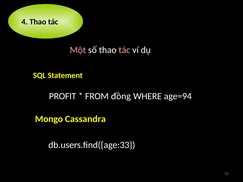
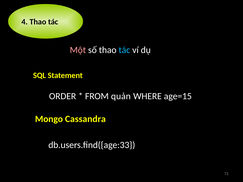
tác colour: pink -> light blue (124, 50)
PROFIT: PROFIT -> ORDER (63, 96)
đồng: đồng -> quản (121, 96)
age=94: age=94 -> age=15 (178, 96)
